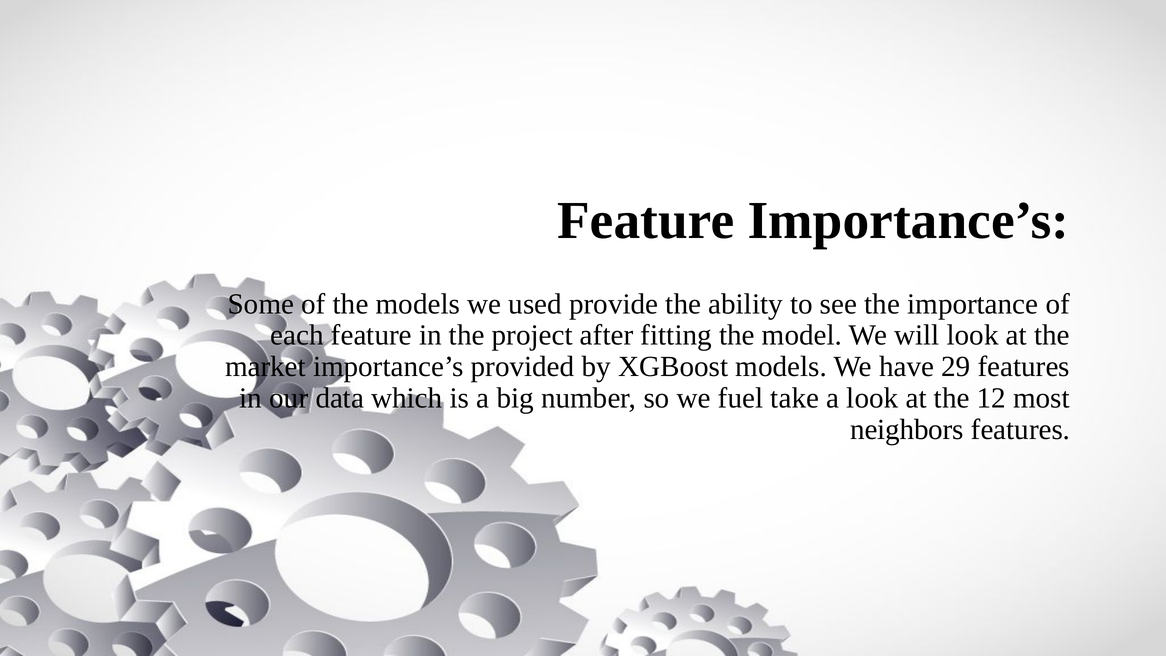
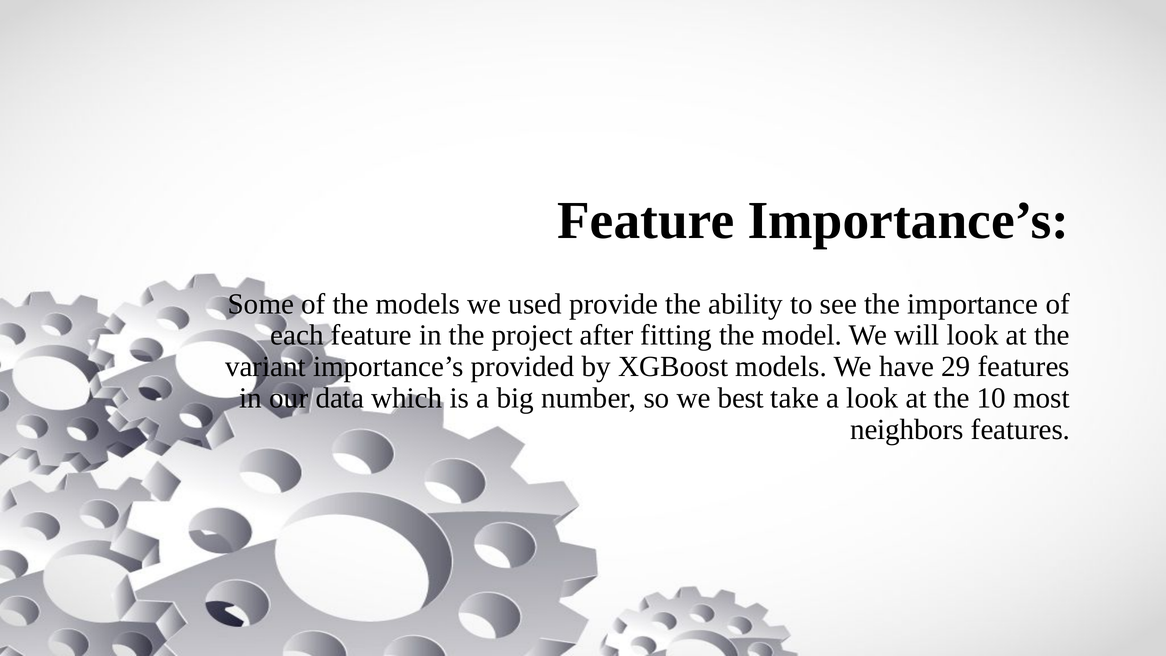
market: market -> variant (265, 367)
fuel: fuel -> best (741, 398)
12: 12 -> 10 (991, 398)
